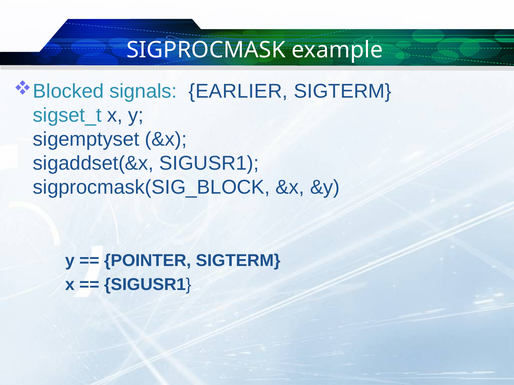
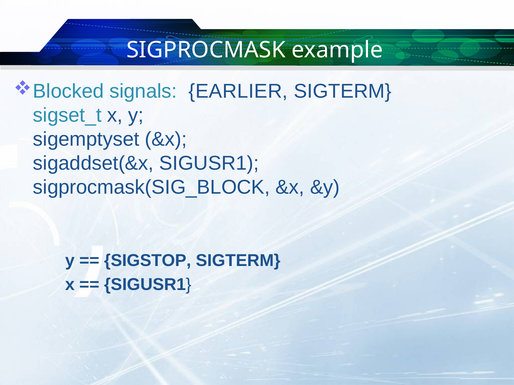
POINTER: POINTER -> SIGSTOP (148, 261)
